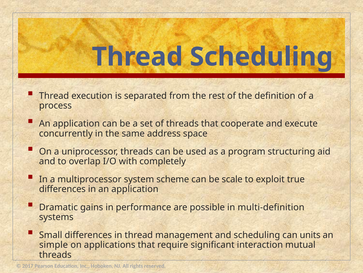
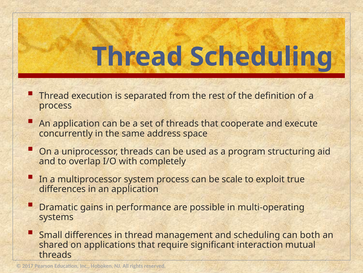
system scheme: scheme -> process (173, 179)
multi-definition: multi-definition -> multi-operating (271, 207)
units: units -> both (310, 234)
simple: simple -> shared (54, 244)
